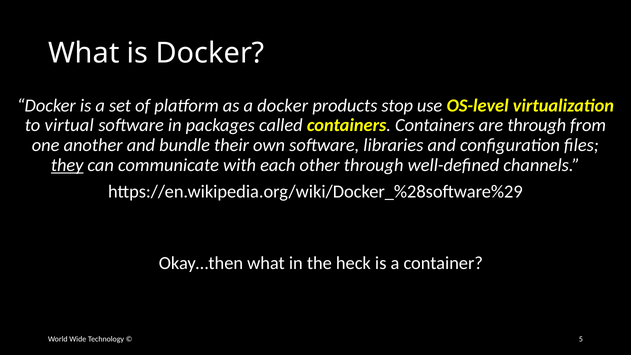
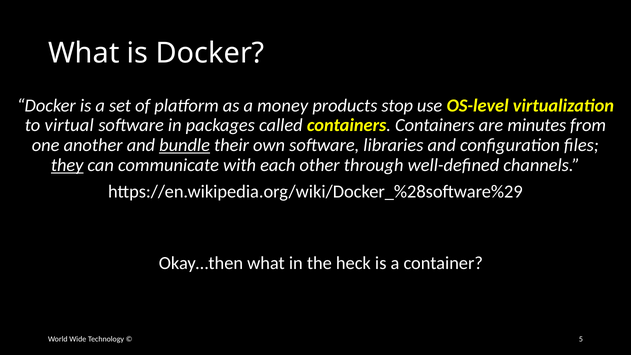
a docker: docker -> money (283, 105)
are through: through -> minutes (537, 125)
bundle underline: none -> present (185, 145)
